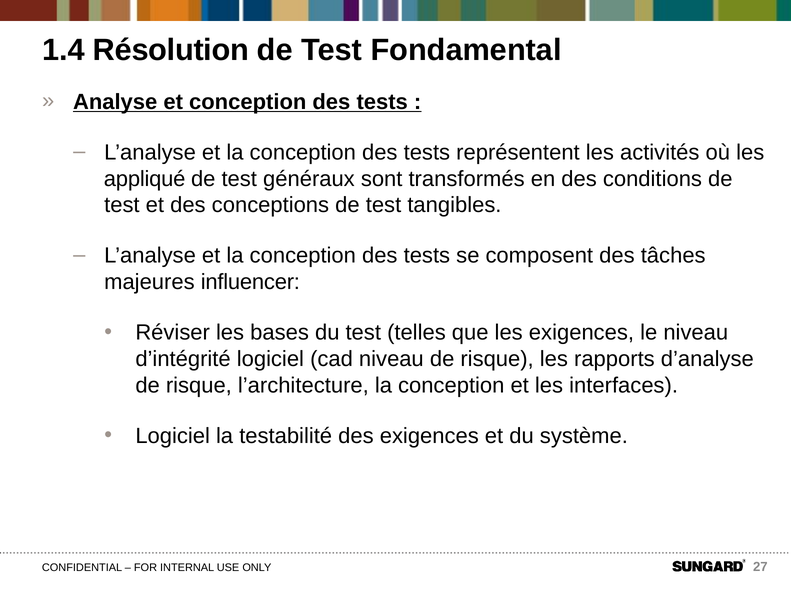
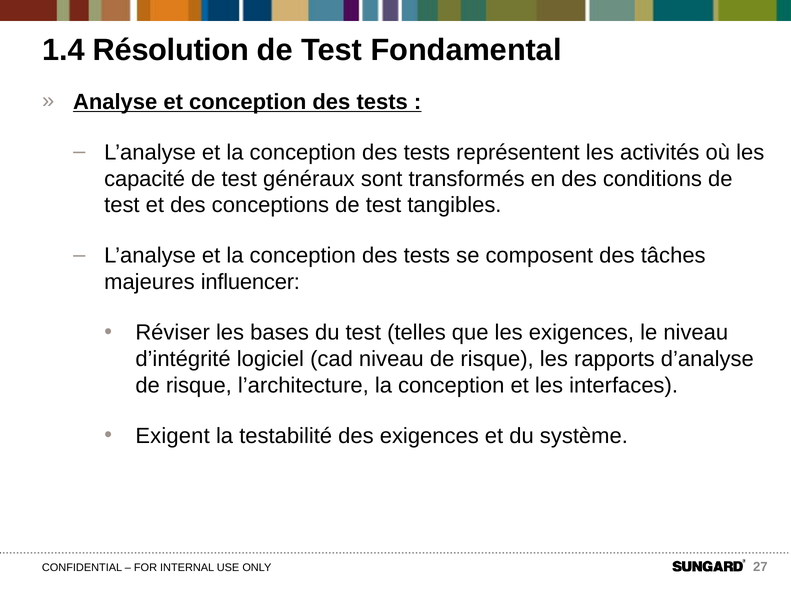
appliqué: appliqué -> capacité (145, 179)
Logiciel: Logiciel -> Exigent (173, 436)
